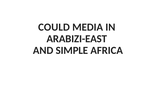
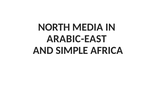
COULD: COULD -> NORTH (54, 27)
ARABIZI-EAST: ARABIZI-EAST -> ARABIC-EAST (77, 39)
